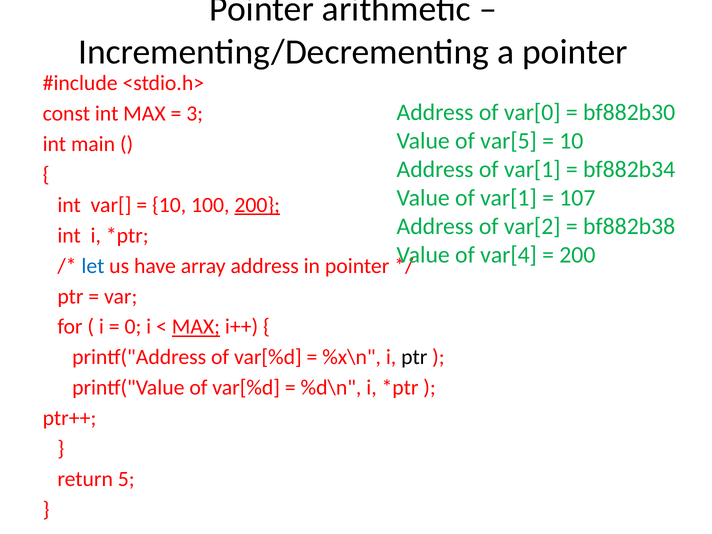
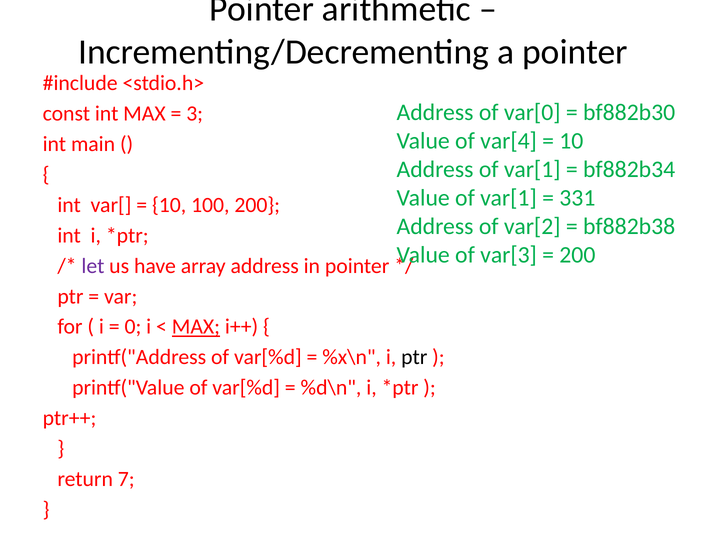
var[5: var[5 -> var[4 (509, 141)
107: 107 -> 331 (577, 198)
200 underline: present -> none (257, 205)
var[4: var[4 -> var[3 (509, 255)
let colour: blue -> purple (93, 266)
5: 5 -> 7 (126, 479)
